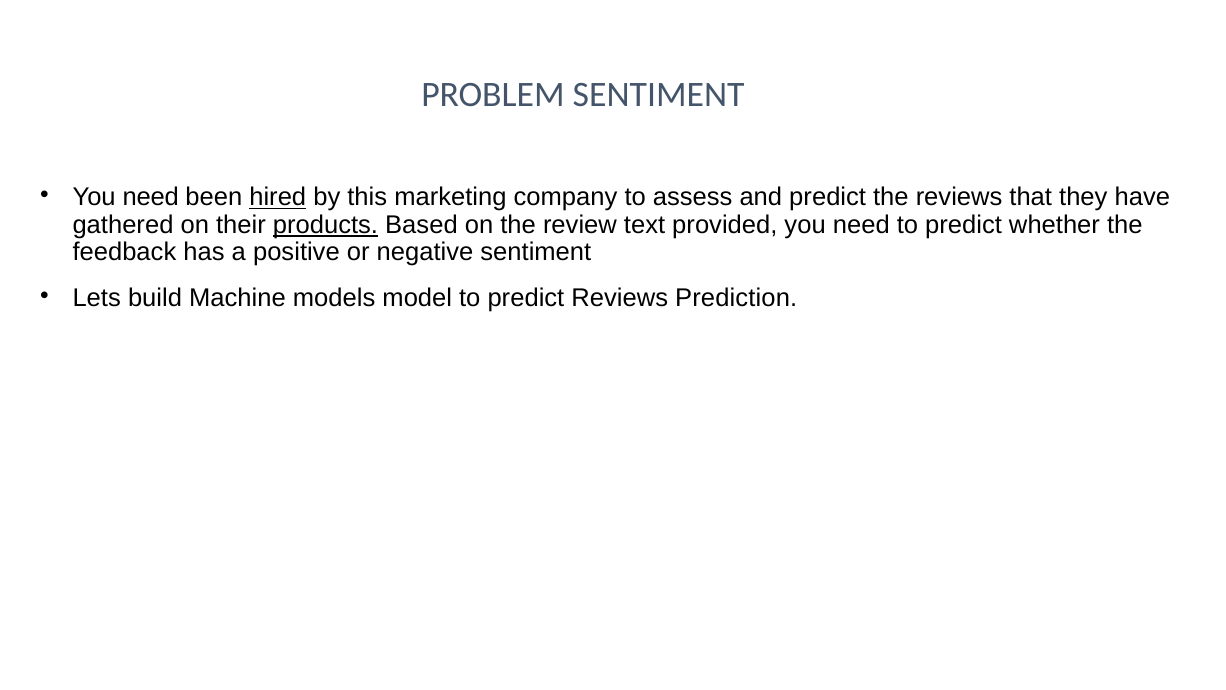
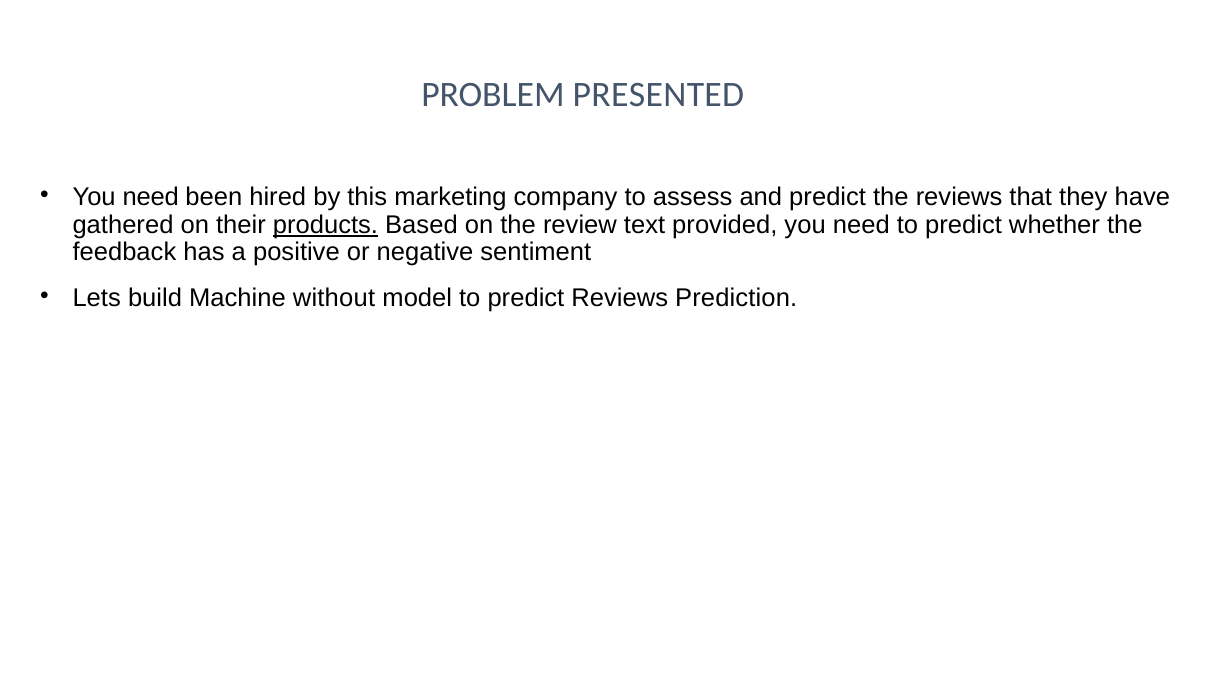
PROBLEM SENTIMENT: SENTIMENT -> PRESENTED (658, 95)
hired underline: present -> none (278, 197)
models: models -> without (334, 298)
